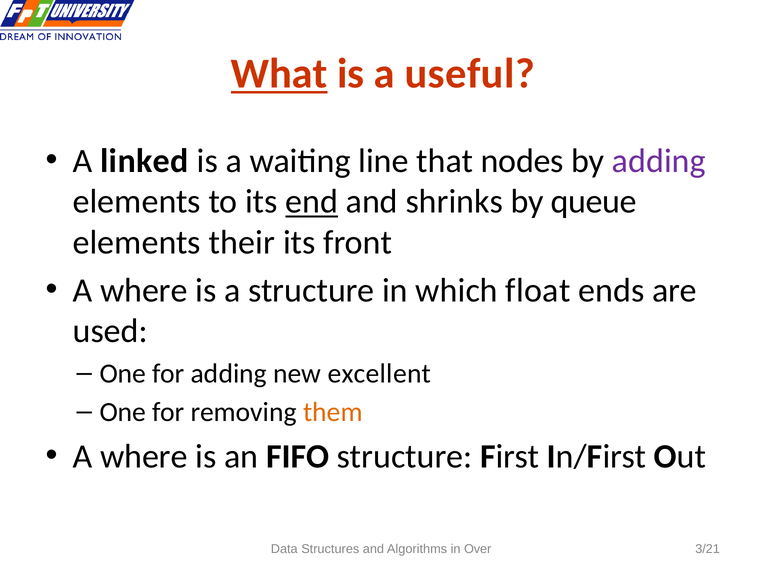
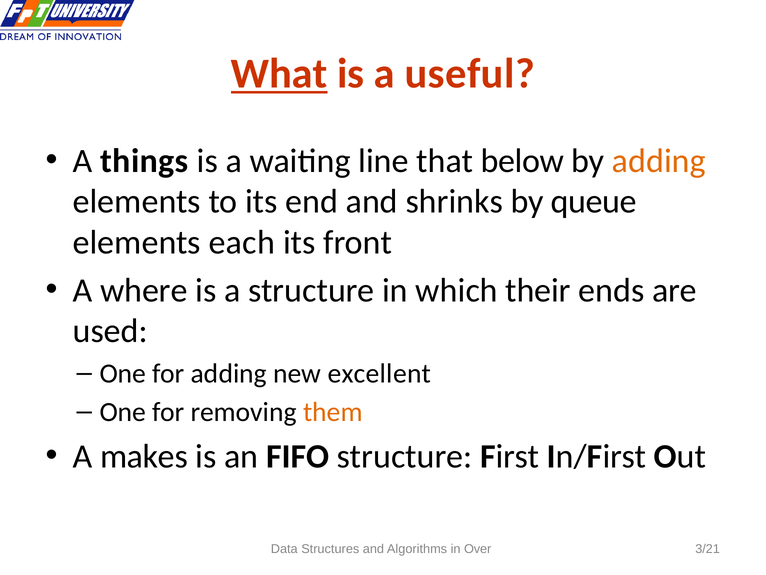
linked: linked -> things (144, 161)
nodes: nodes -> below (522, 161)
adding colour: purple -> orange (659, 161)
end underline: present -> none (312, 202)
their: their -> each (242, 242)
float: float -> their (538, 290)
where: where -> makes (144, 456)
